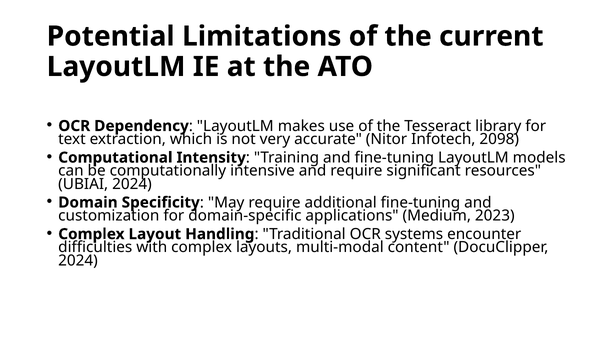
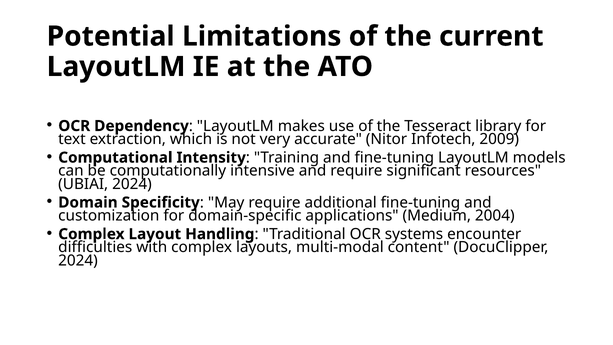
2098: 2098 -> 2009 (499, 139)
2023: 2023 -> 2004 (495, 216)
